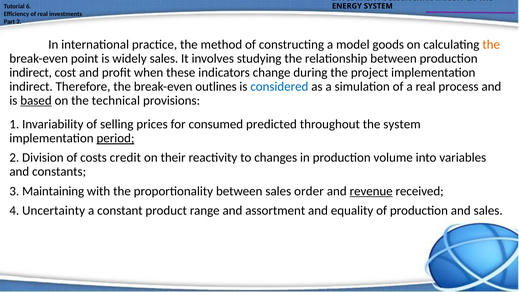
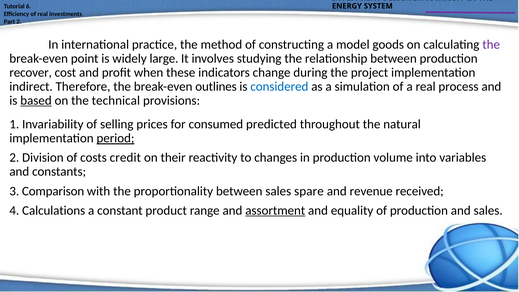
the colour: orange -> purple (491, 44)
widely sales: sales -> large (164, 58)
indirect: indirect -> recover (31, 72)
the system: system -> natural (402, 124)
Maintaining: Maintaining -> Comparison (53, 191)
order: order -> spare (309, 191)
revenue underline: present -> none (371, 191)
Uncertainty: Uncertainty -> Calculations (54, 210)
assortment underline: none -> present (275, 210)
